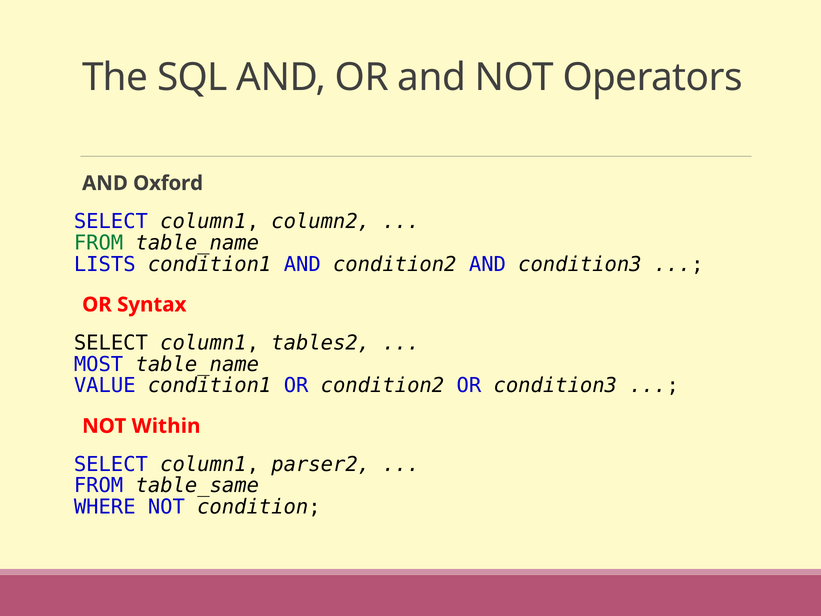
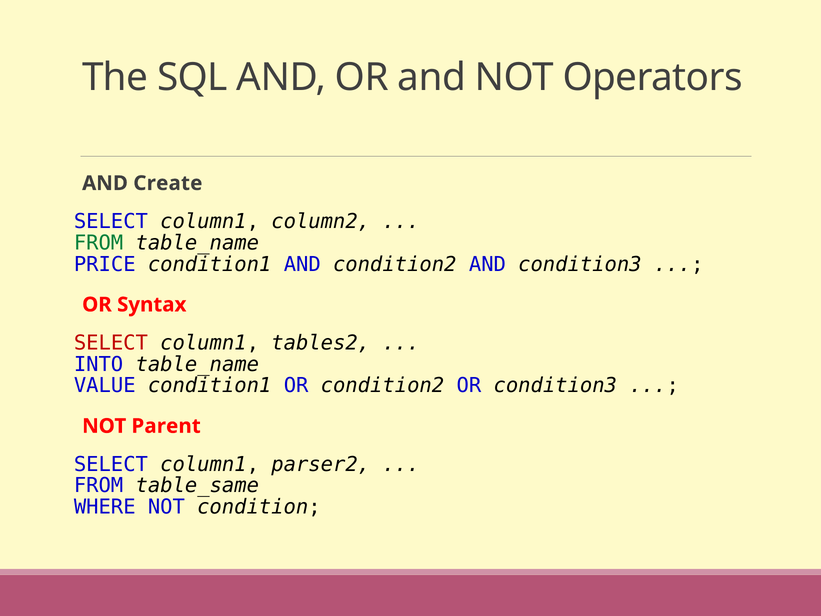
Oxford: Oxford -> Create (168, 183)
LISTS: LISTS -> PRICE (105, 264)
SELECT colour: black -> red (111, 343)
MOST: MOST -> INTO (99, 364)
Within: Within -> Parent (166, 426)
